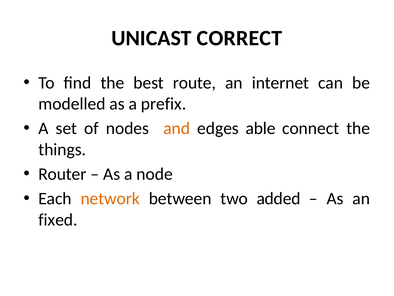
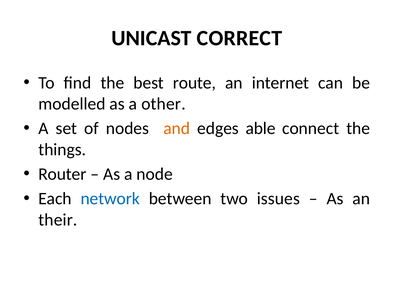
prefix: prefix -> other (163, 104)
network colour: orange -> blue (110, 198)
added: added -> issues (278, 198)
fixed: fixed -> their (58, 219)
